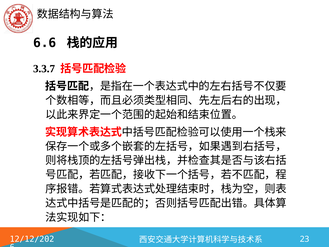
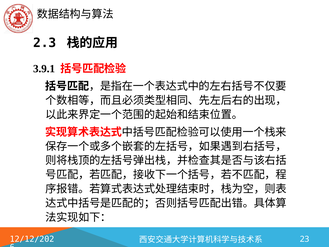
6.6: 6.6 -> 2.3 (45, 43)
3.3.7: 3.3.7 -> 3.9.1 (44, 69)
